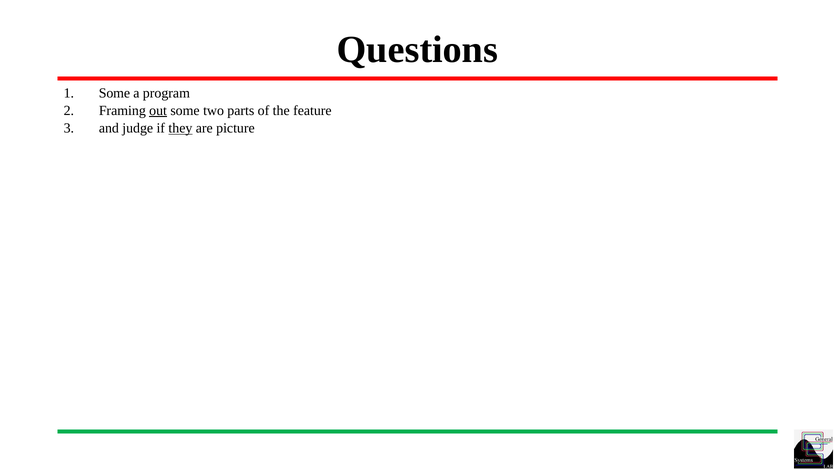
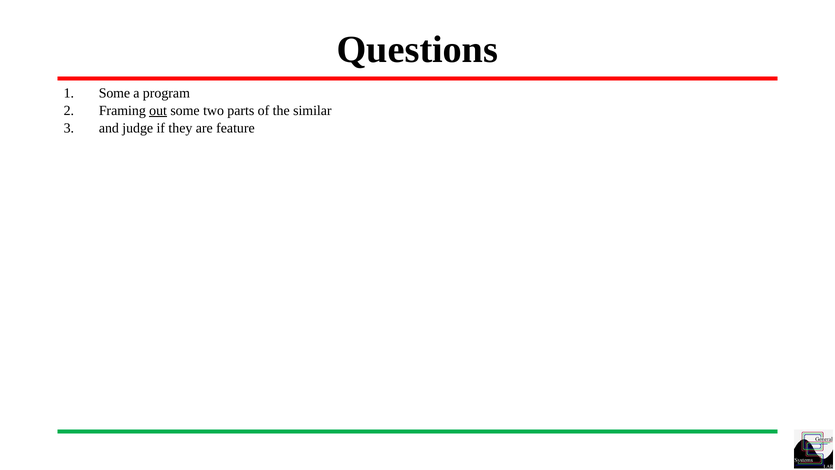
feature: feature -> similar (312, 110)
they underline: present -> none (180, 128)
picture: picture -> feature (235, 128)
